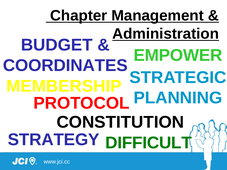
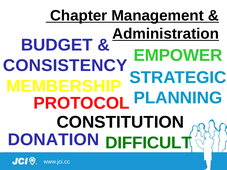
COORDINATES: COORDINATES -> CONSISTENCY (65, 65)
STRATEGY: STRATEGY -> DONATION (53, 140)
